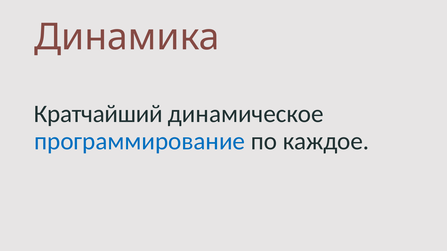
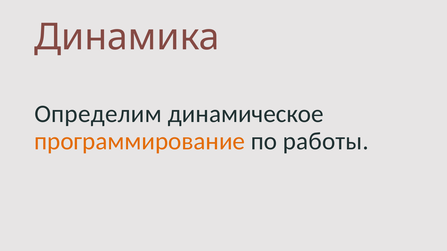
Кратчайший: Кратчайший -> Определим (98, 114)
программирование colour: blue -> orange (140, 141)
каждое: каждое -> работы (326, 141)
